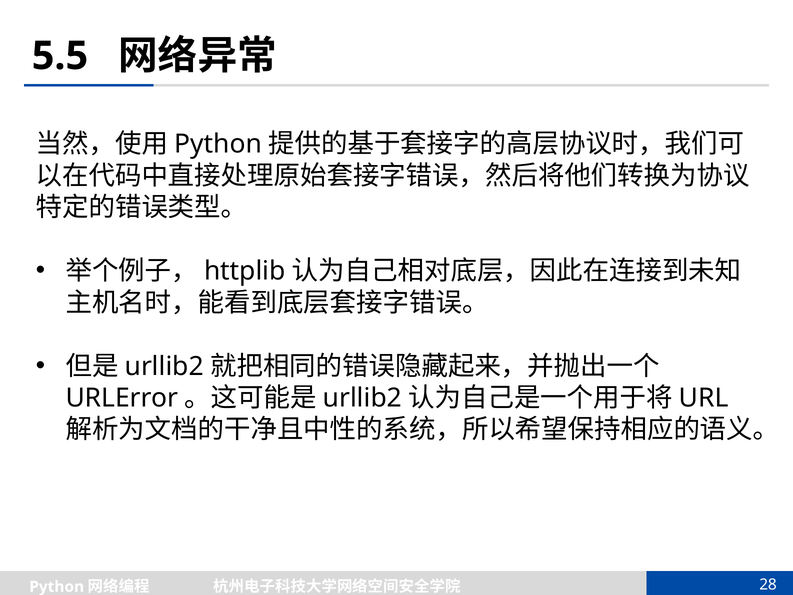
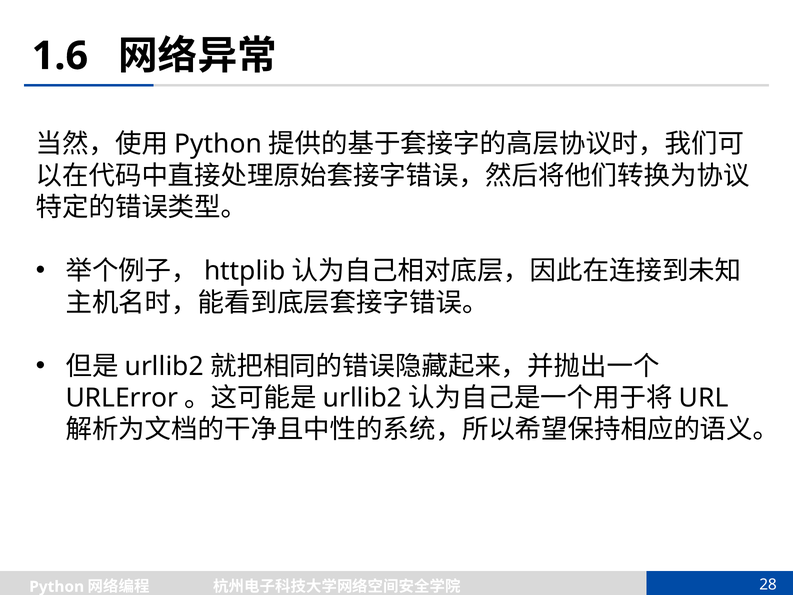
5.5: 5.5 -> 1.6 (60, 56)
